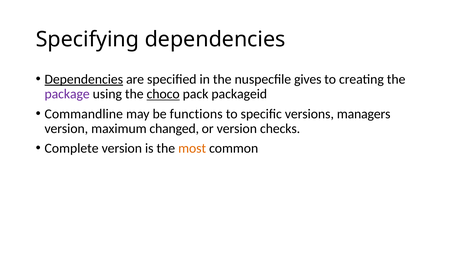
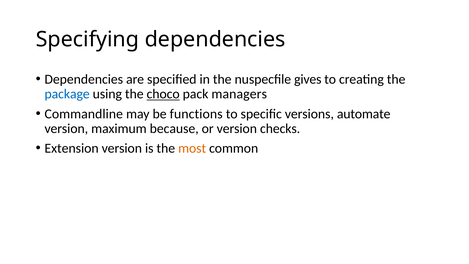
Dependencies underline: present -> none (84, 79)
package colour: purple -> blue (67, 94)
packageid: packageid -> managers (239, 94)
managers: managers -> automate (364, 114)
changed: changed -> because (174, 129)
Complete: Complete -> Extension (72, 148)
